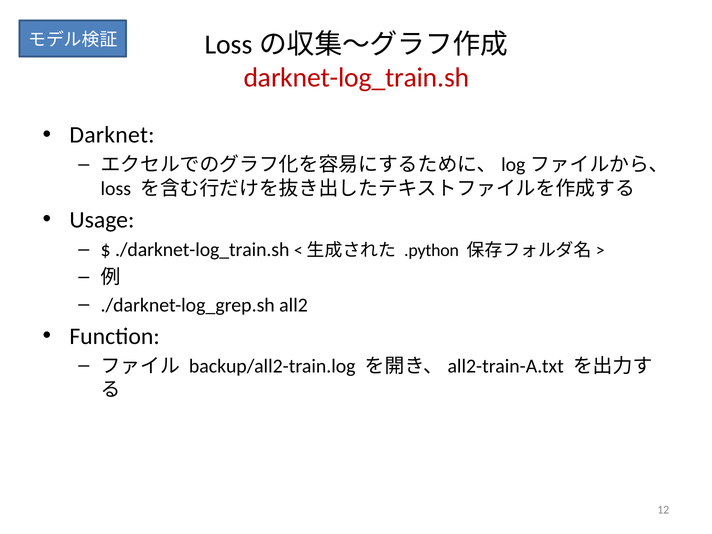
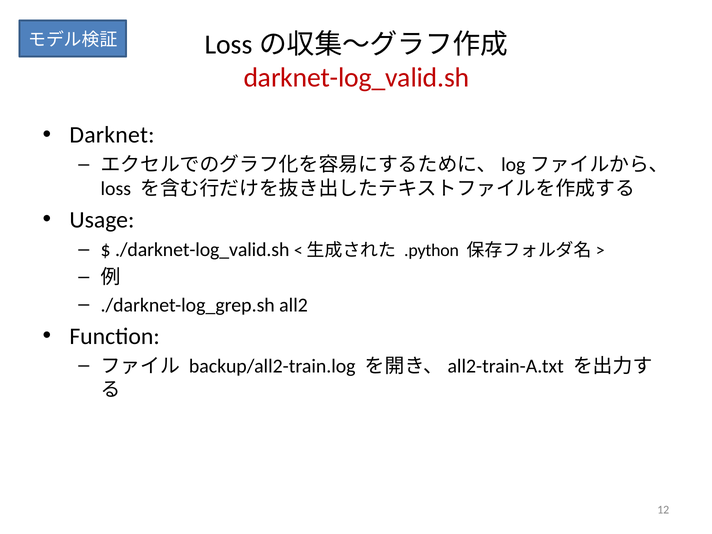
darknet-log_train.sh: darknet-log_train.sh -> darknet-log_valid.sh (356, 78)
./darknet-log_train.sh: ./darknet-log_train.sh -> ./darknet-log_valid.sh (202, 250)
